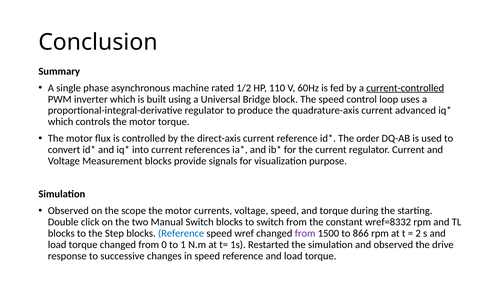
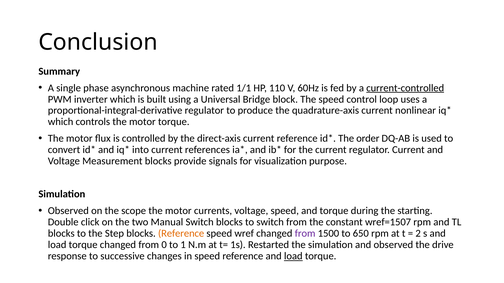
1/2: 1/2 -> 1/1 (244, 88)
advanced: advanced -> nonlinear (416, 111)
wref=8332: wref=8332 -> wref=1507 (388, 222)
Reference colour: blue -> orange (181, 234)
866: 866 -> 650 (361, 234)
load underline: none -> present (293, 256)
